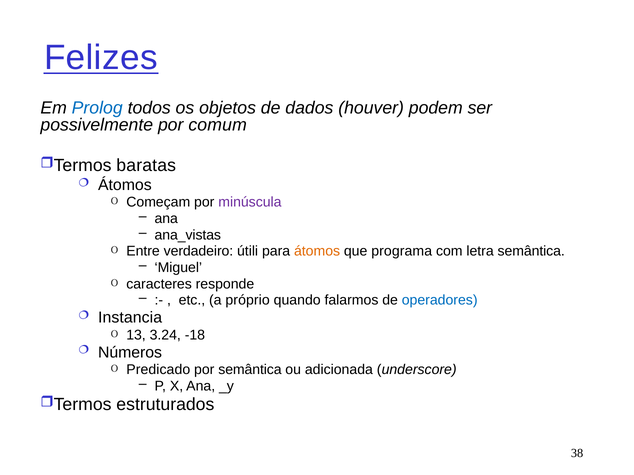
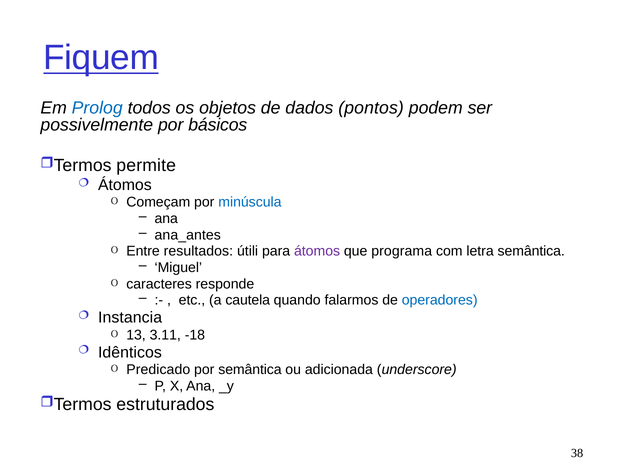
Felizes: Felizes -> Fiquem (101, 58)
houver: houver -> pontos (371, 108)
comum: comum -> básicos (218, 125)
baratas: baratas -> permite (146, 166)
minúscula colour: purple -> blue (250, 202)
ana_vistas: ana_vistas -> ana_antes (188, 235)
verdadeiro: verdadeiro -> resultados (198, 252)
átomos colour: orange -> purple (317, 252)
próprio: próprio -> cautela (248, 301)
3.24: 3.24 -> 3.11 (165, 335)
Números: Números -> Idênticos (130, 353)
